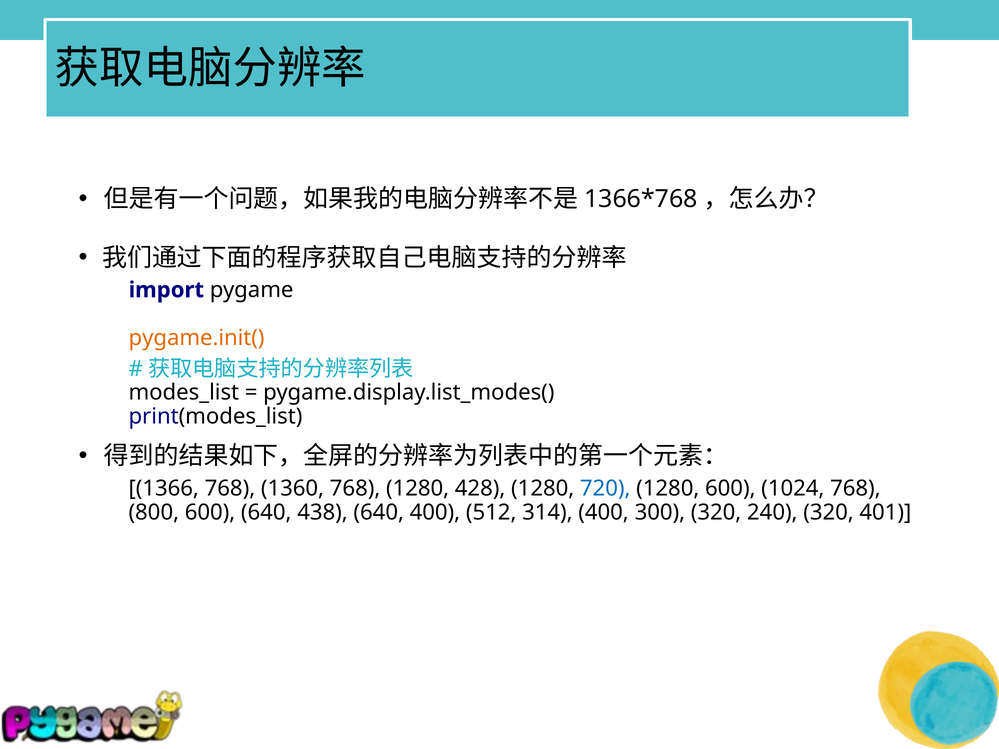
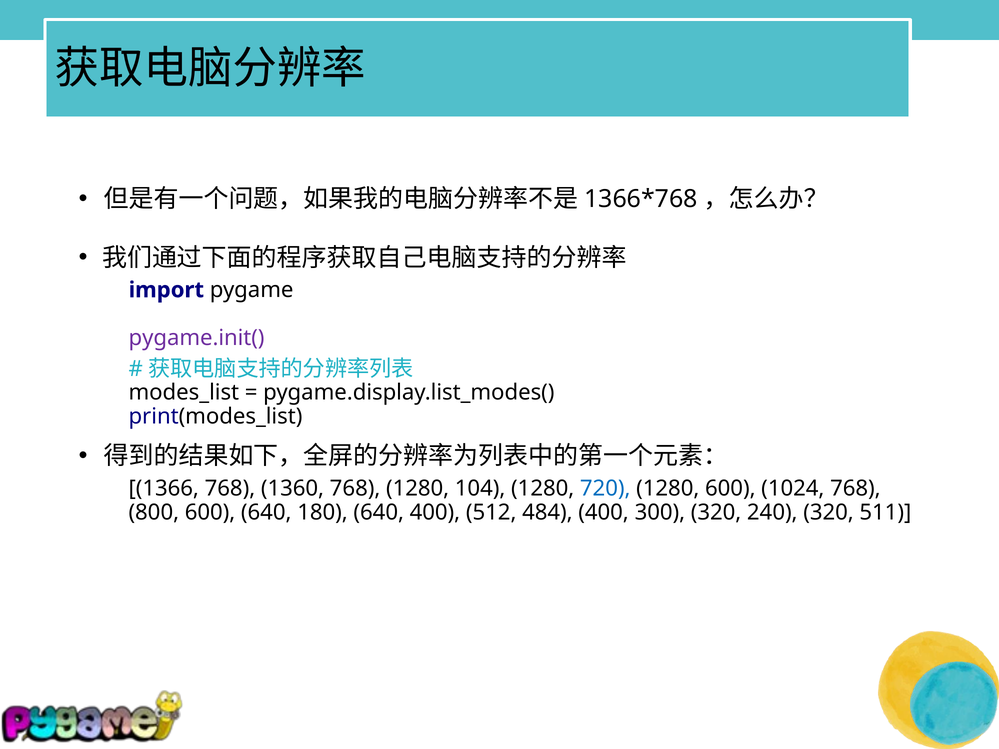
pygame.init( colour: orange -> purple (197, 338)
428: 428 -> 104 (480, 488)
438: 438 -> 180 (323, 512)
314: 314 -> 484 (547, 512)
401: 401 -> 511 (885, 512)
